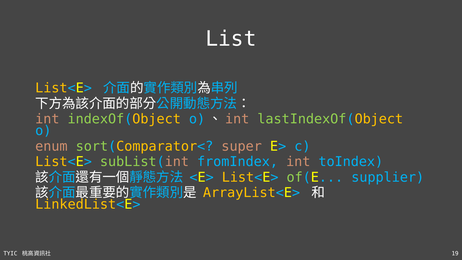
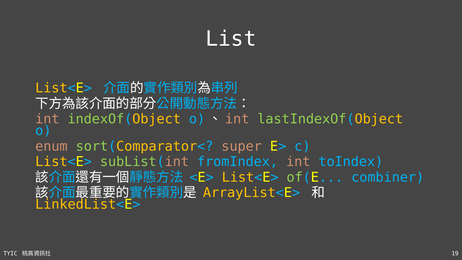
supplier: supplier -> combiner (388, 177)
